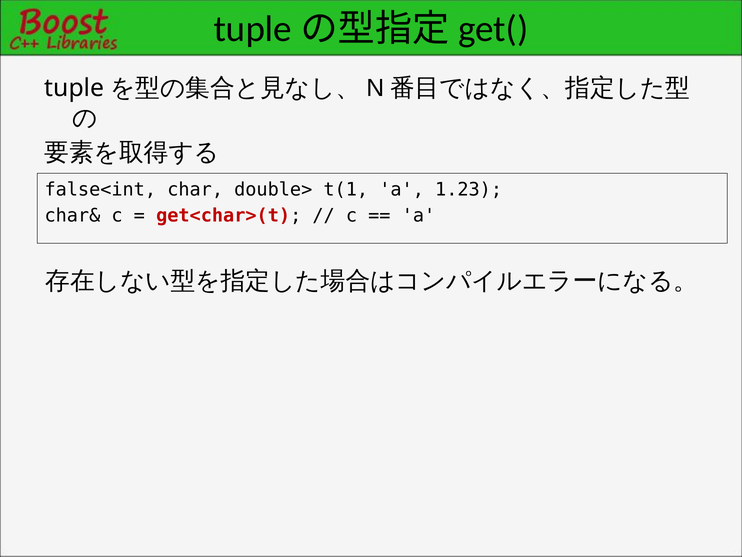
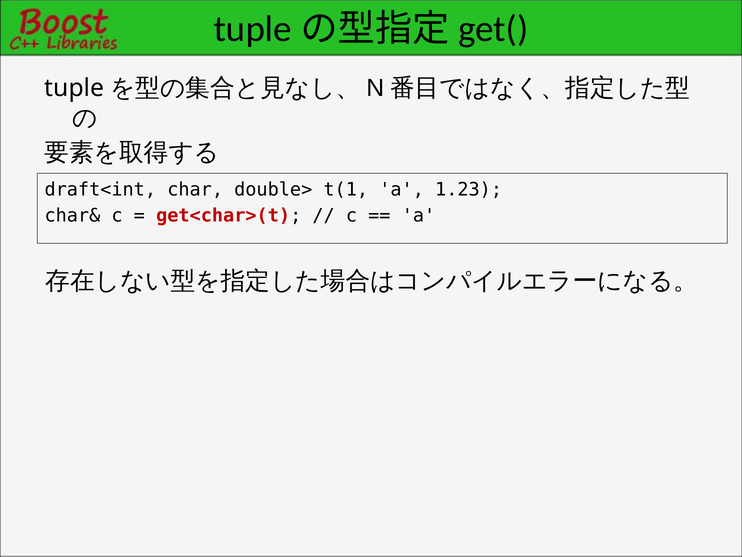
false<int: false<int -> draft<int (100, 189)
